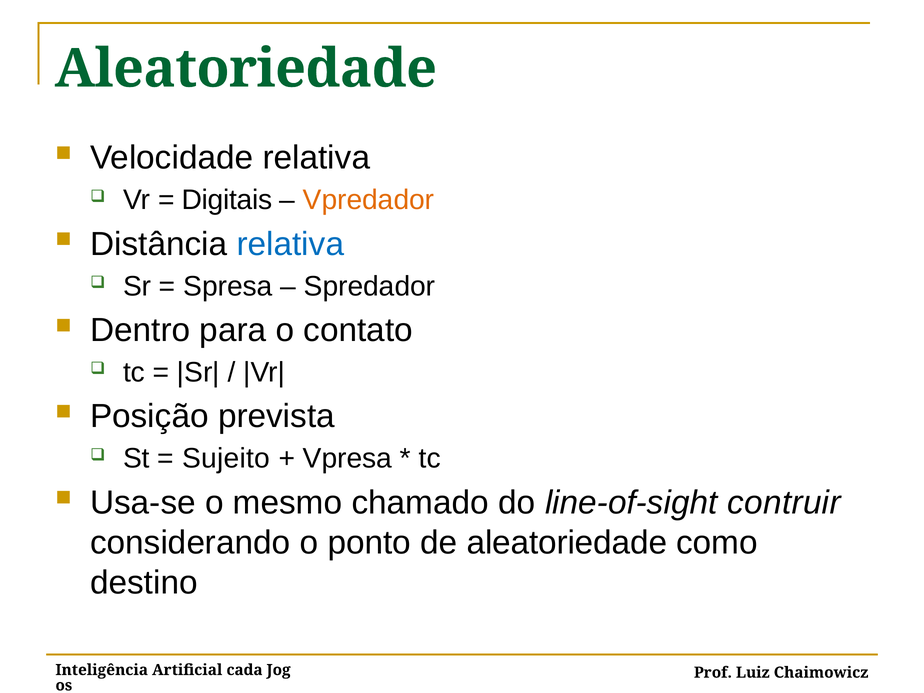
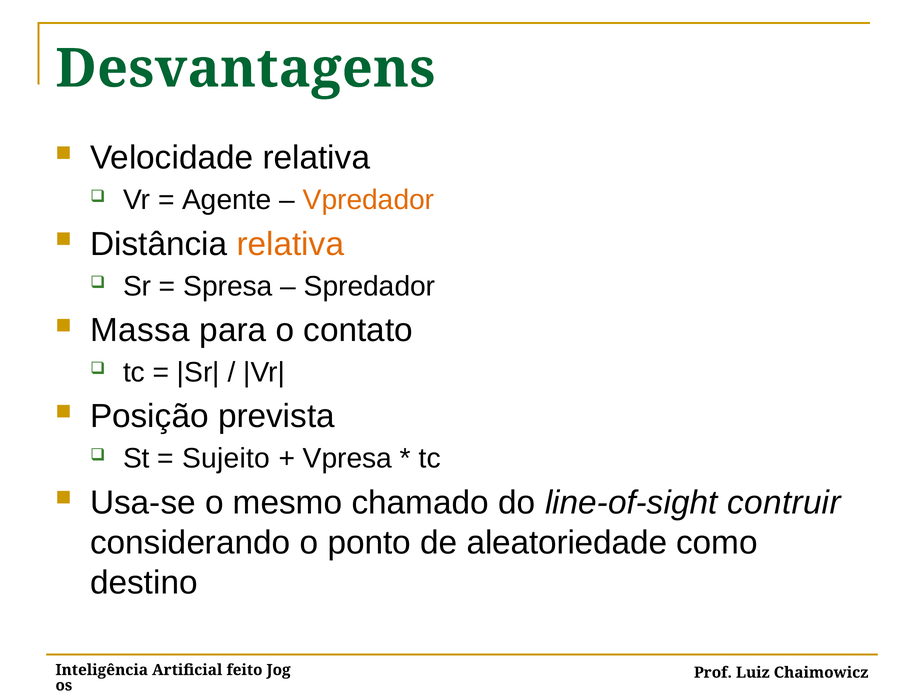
Aleatoriedade: Aleatoriedade -> Desvantagens (245, 69)
Digitais: Digitais -> Agente (227, 200)
relativa colour: blue -> orange (290, 244)
Dentro: Dentro -> Massa (140, 330)
cada: cada -> feito (244, 670)
